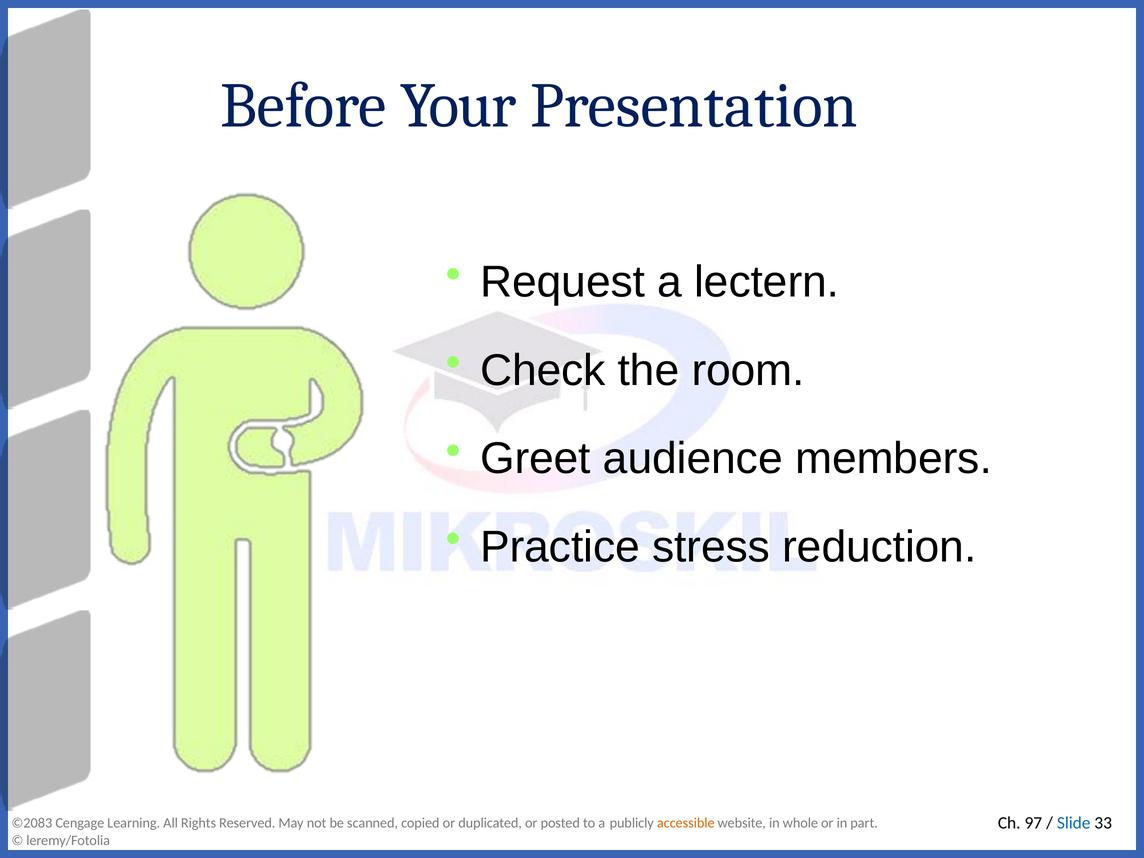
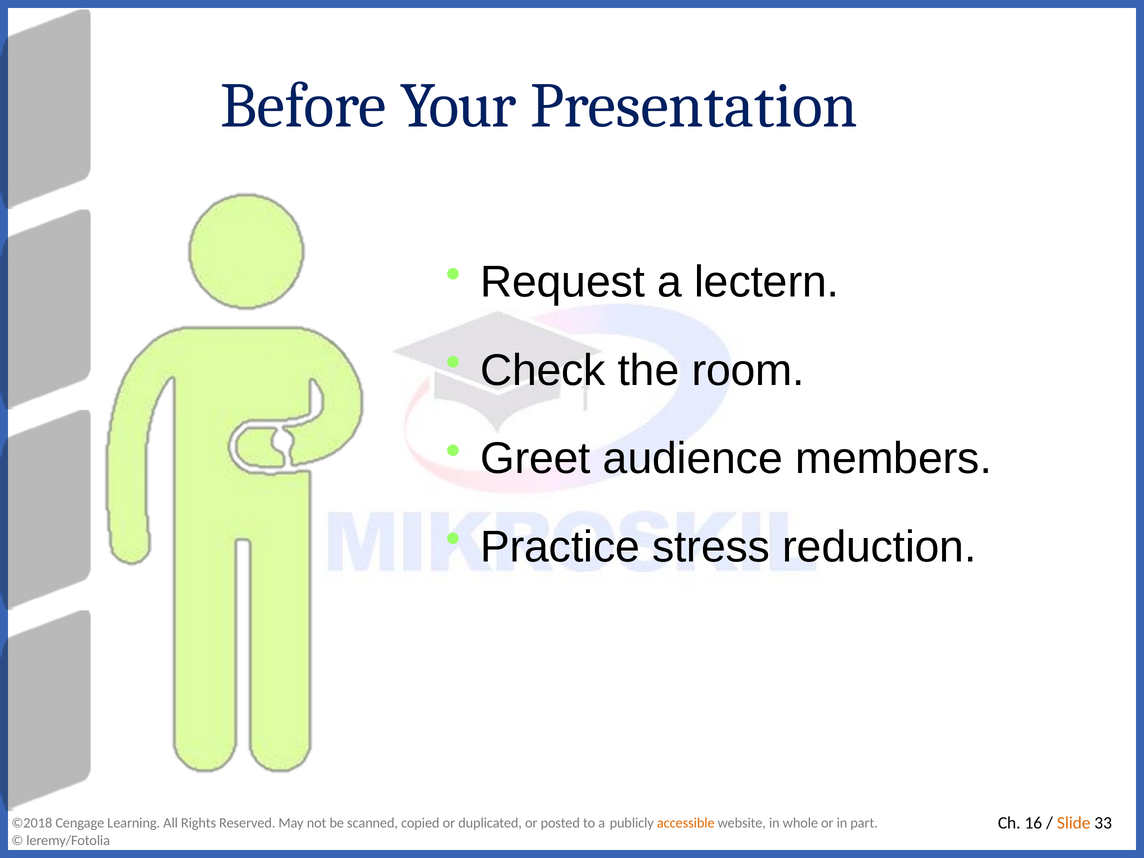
97: 97 -> 16 (1033, 823)
Slide colour: blue -> orange (1074, 823)
©2083: ©2083 -> ©2018 (32, 823)
